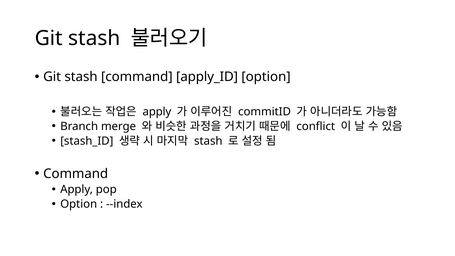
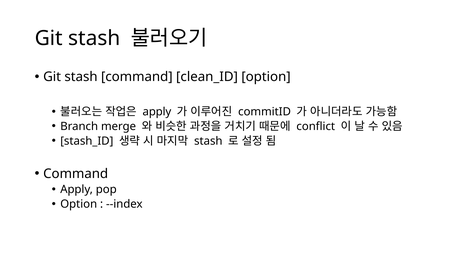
apply_ID: apply_ID -> clean_ID (207, 77)
